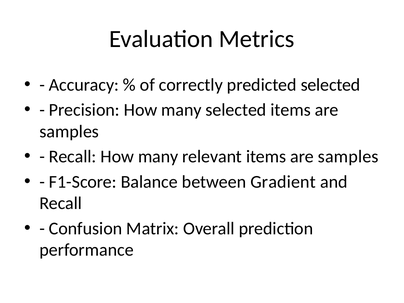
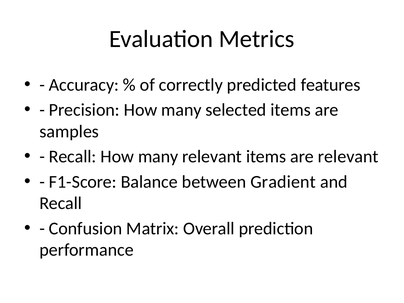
predicted selected: selected -> features (331, 85)
relevant items are samples: samples -> relevant (348, 157)
